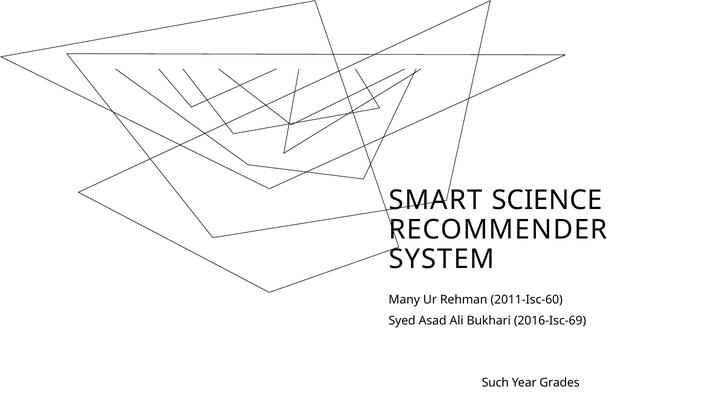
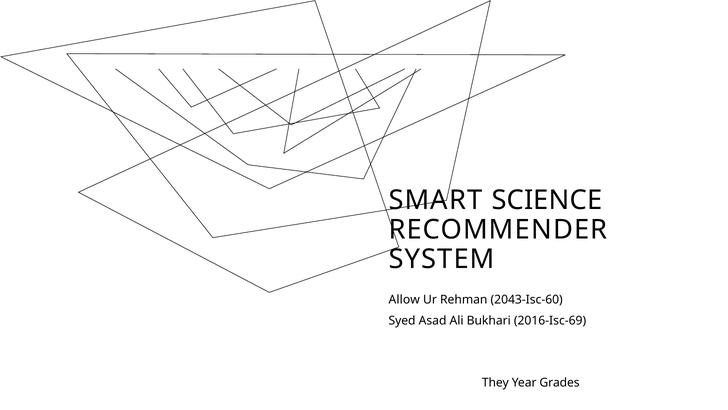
Many: Many -> Allow (404, 299)
2011-Isc-60: 2011-Isc-60 -> 2043-Isc-60 (527, 299)
Such: Such -> They (495, 382)
